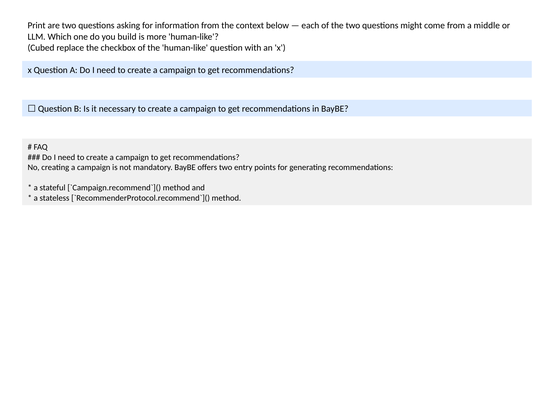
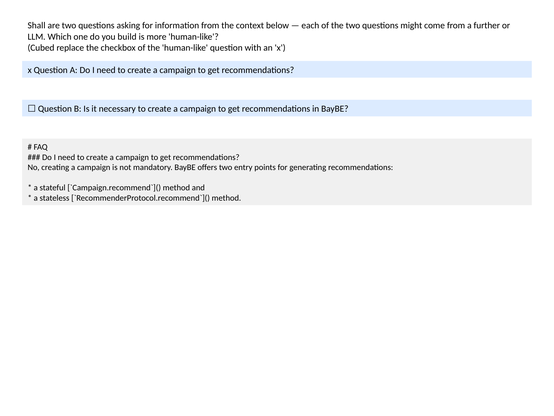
Print: Print -> Shall (37, 26)
middle: middle -> further (487, 26)
